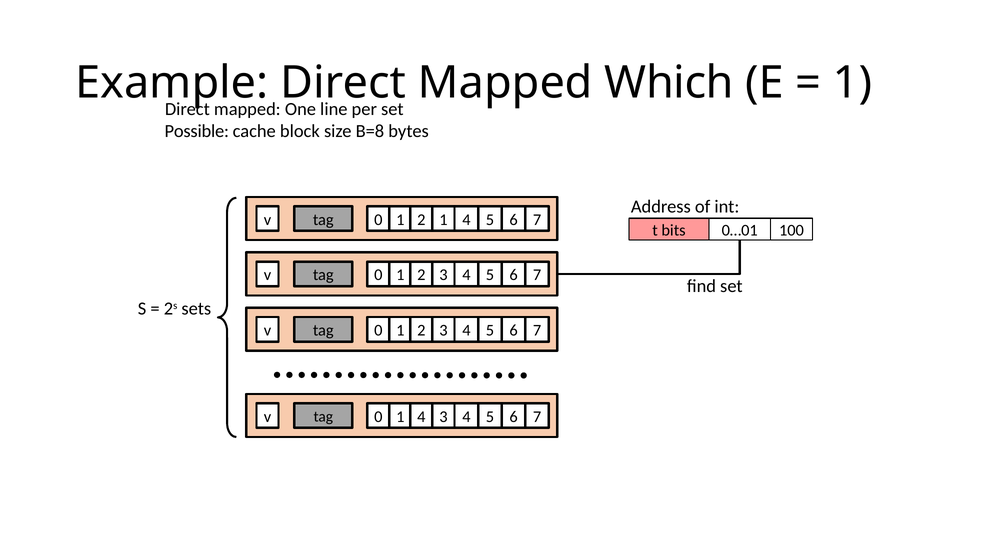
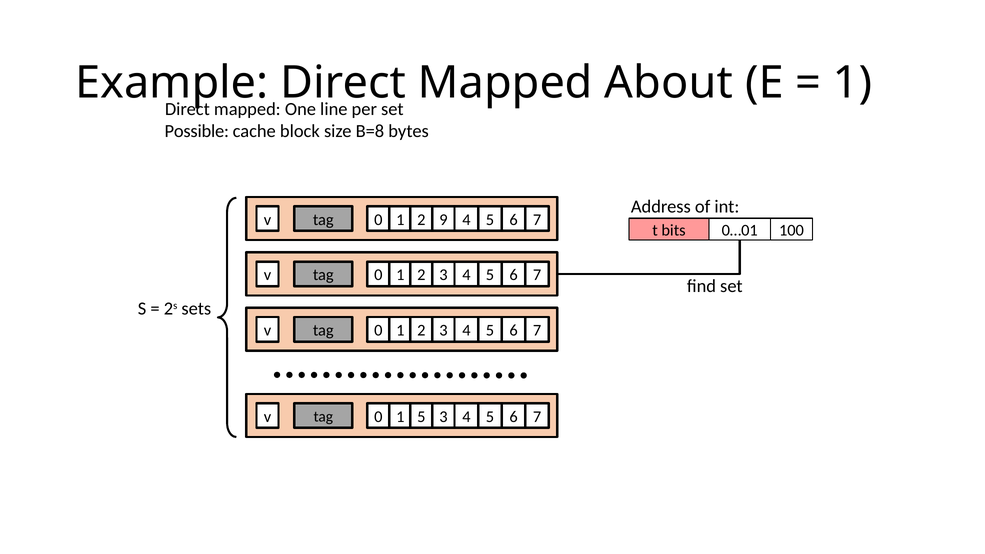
Which: Which -> About (669, 83)
v 1: 1 -> 9 (443, 220)
1 4: 4 -> 5 (421, 417)
